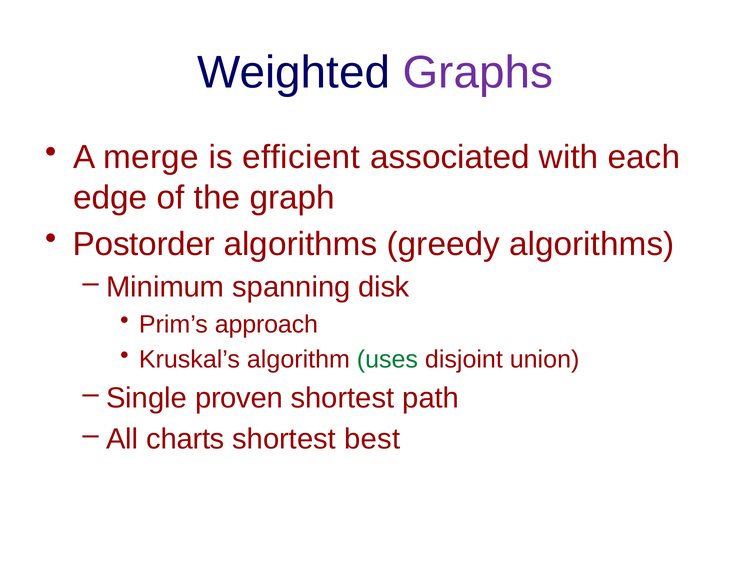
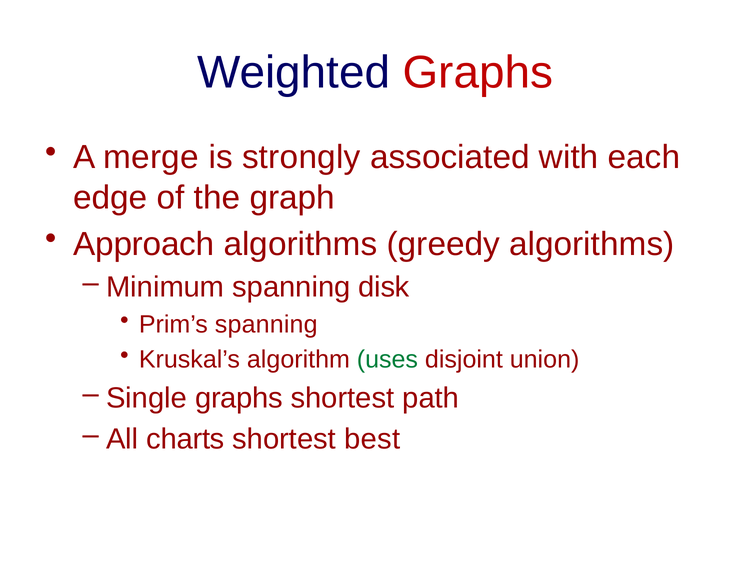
Graphs colour: purple -> red (478, 73)
efficient: efficient -> strongly (301, 158)
Postorder: Postorder -> Approach (144, 244)
Prim’s approach: approach -> spanning (266, 325)
Single proven: proven -> graphs (239, 398)
